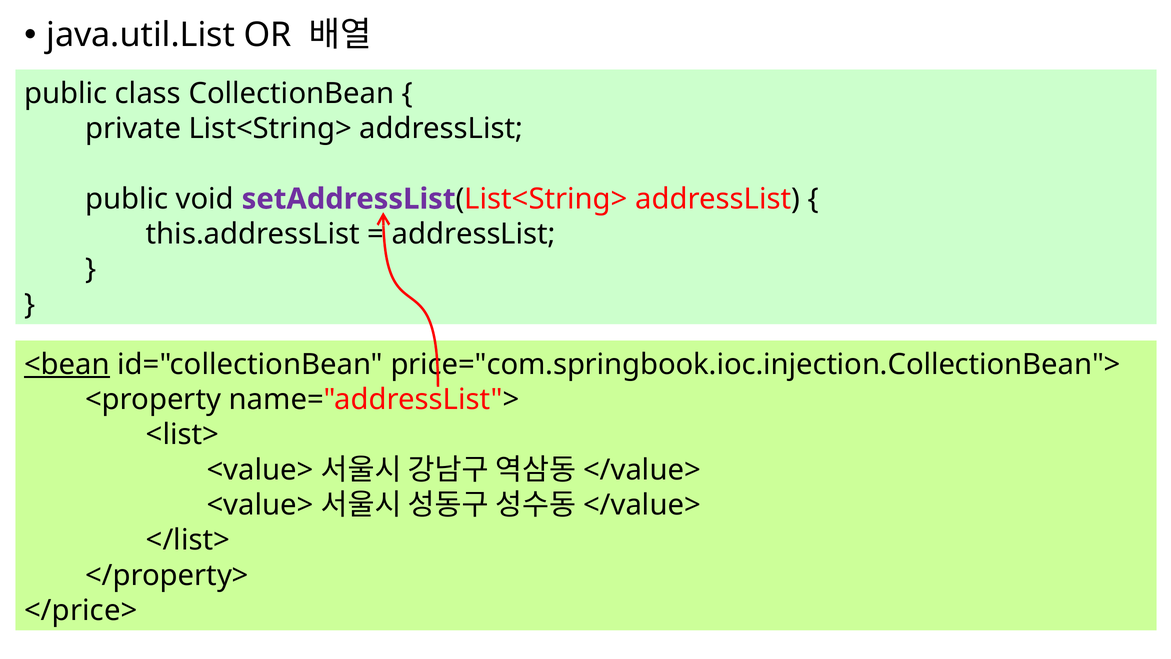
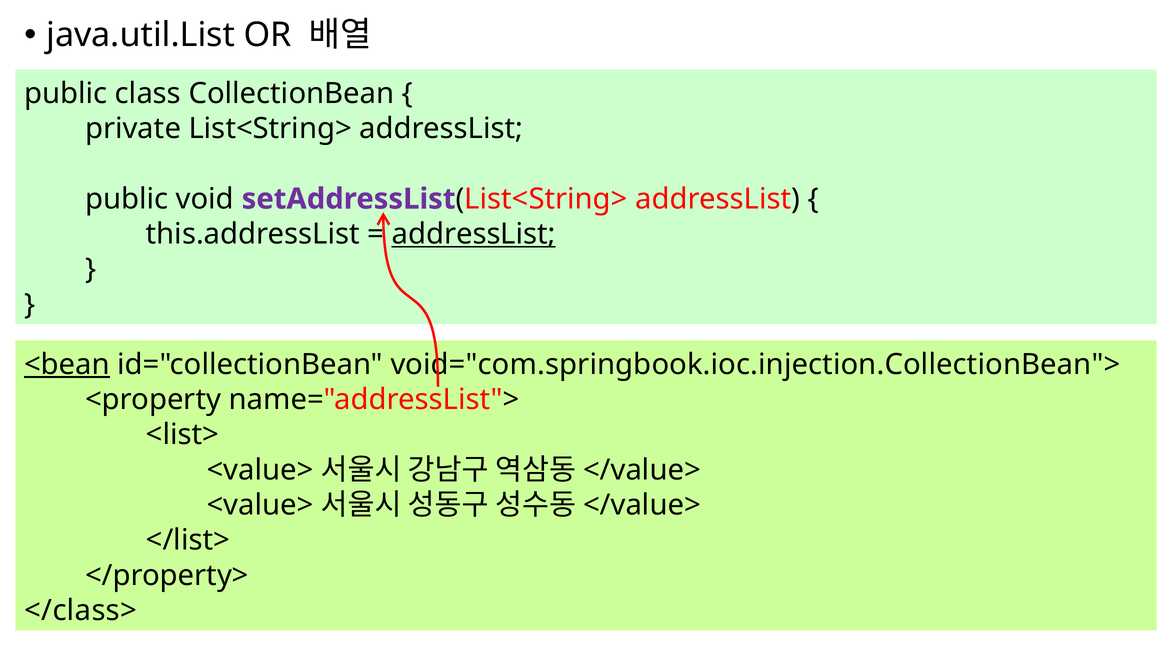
addressList underline: none -> present (474, 234)
price="com.springbook.ioc.injection.CollectionBean">: price="com.springbook.ioc.injection.CollectionBean"> -> void="com.springbook.ioc.injection.CollectionBean"> (755, 364)
</price>: </price> -> </class> (81, 610)
